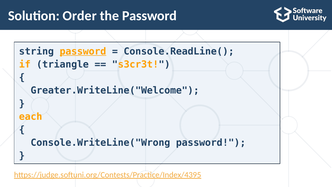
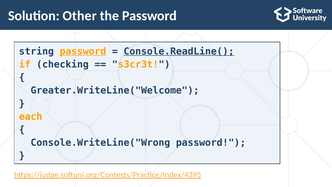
Order: Order -> Other (80, 16)
Console.ReadLine( underline: none -> present (179, 51)
triangle: triangle -> checking (63, 64)
